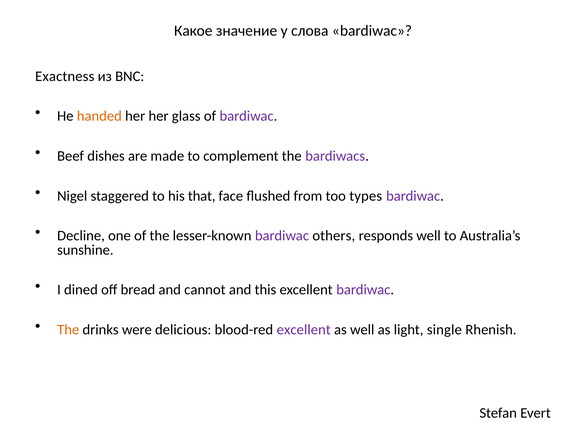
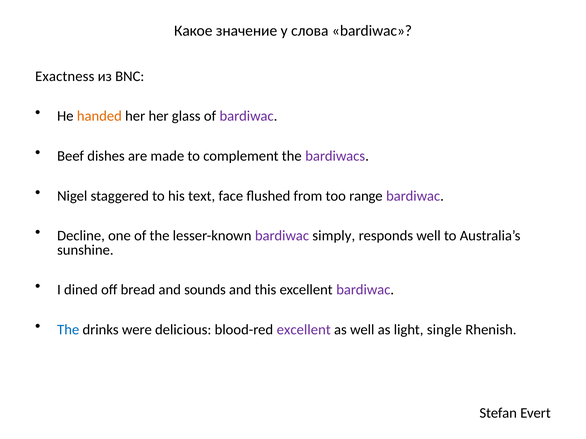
that: that -> text (202, 196)
types: types -> range (366, 196)
others: others -> simply (334, 236)
cannot: cannot -> sounds (205, 290)
The colour: orange -> blue (68, 330)
